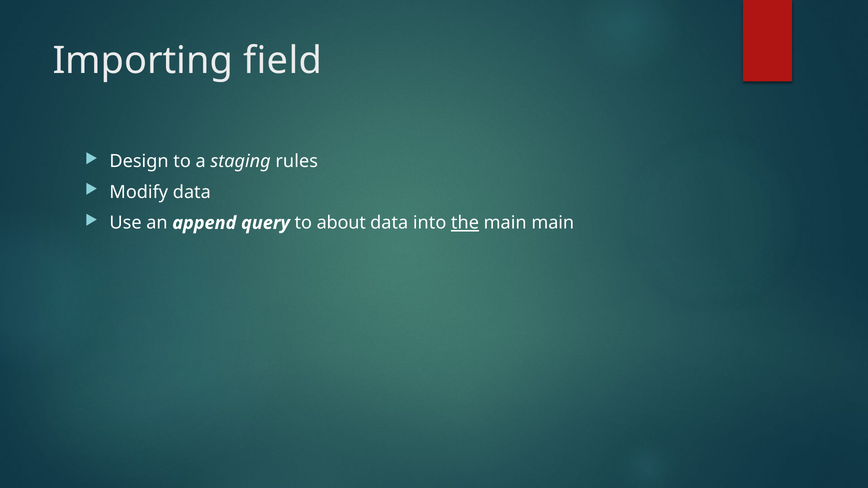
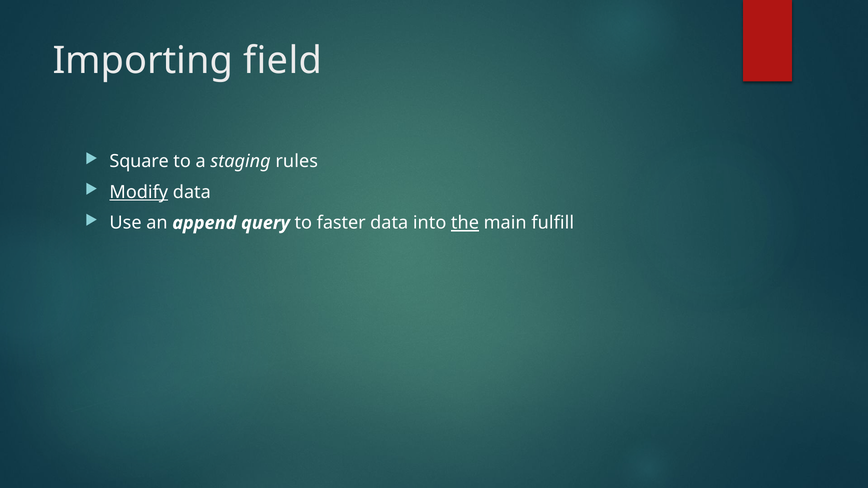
Design: Design -> Square (139, 162)
Modify underline: none -> present (139, 192)
about: about -> faster (341, 223)
main main: main -> fulfill (553, 223)
